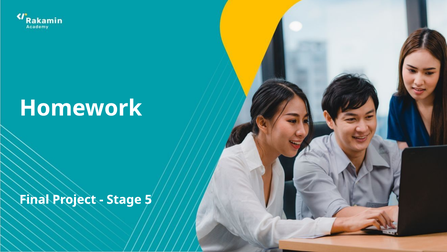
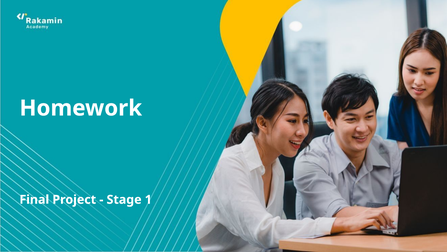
5: 5 -> 1 (148, 199)
